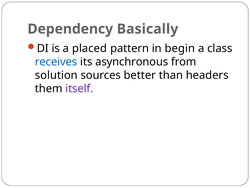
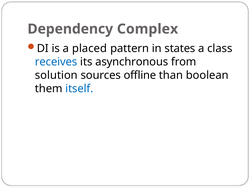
Basically: Basically -> Complex (148, 29)
begin: begin -> states (180, 48)
better: better -> offline (140, 75)
headers: headers -> boolean (207, 75)
itself colour: purple -> blue (79, 88)
